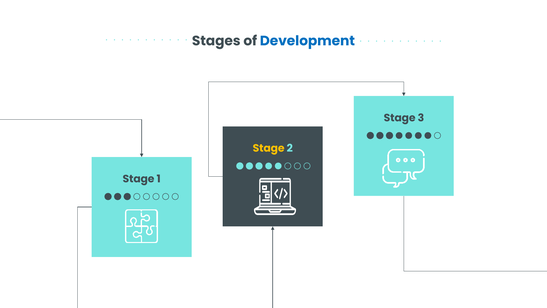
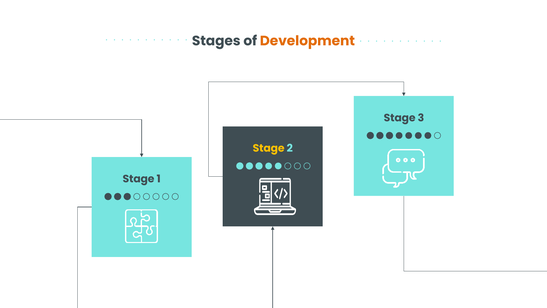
Development colour: blue -> orange (307, 41)
